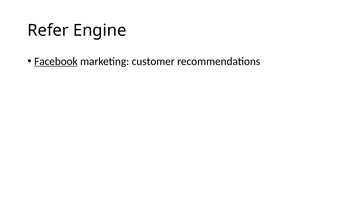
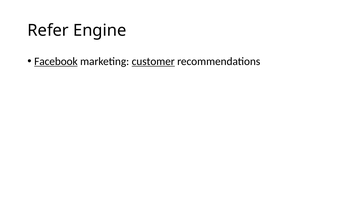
customer underline: none -> present (153, 61)
